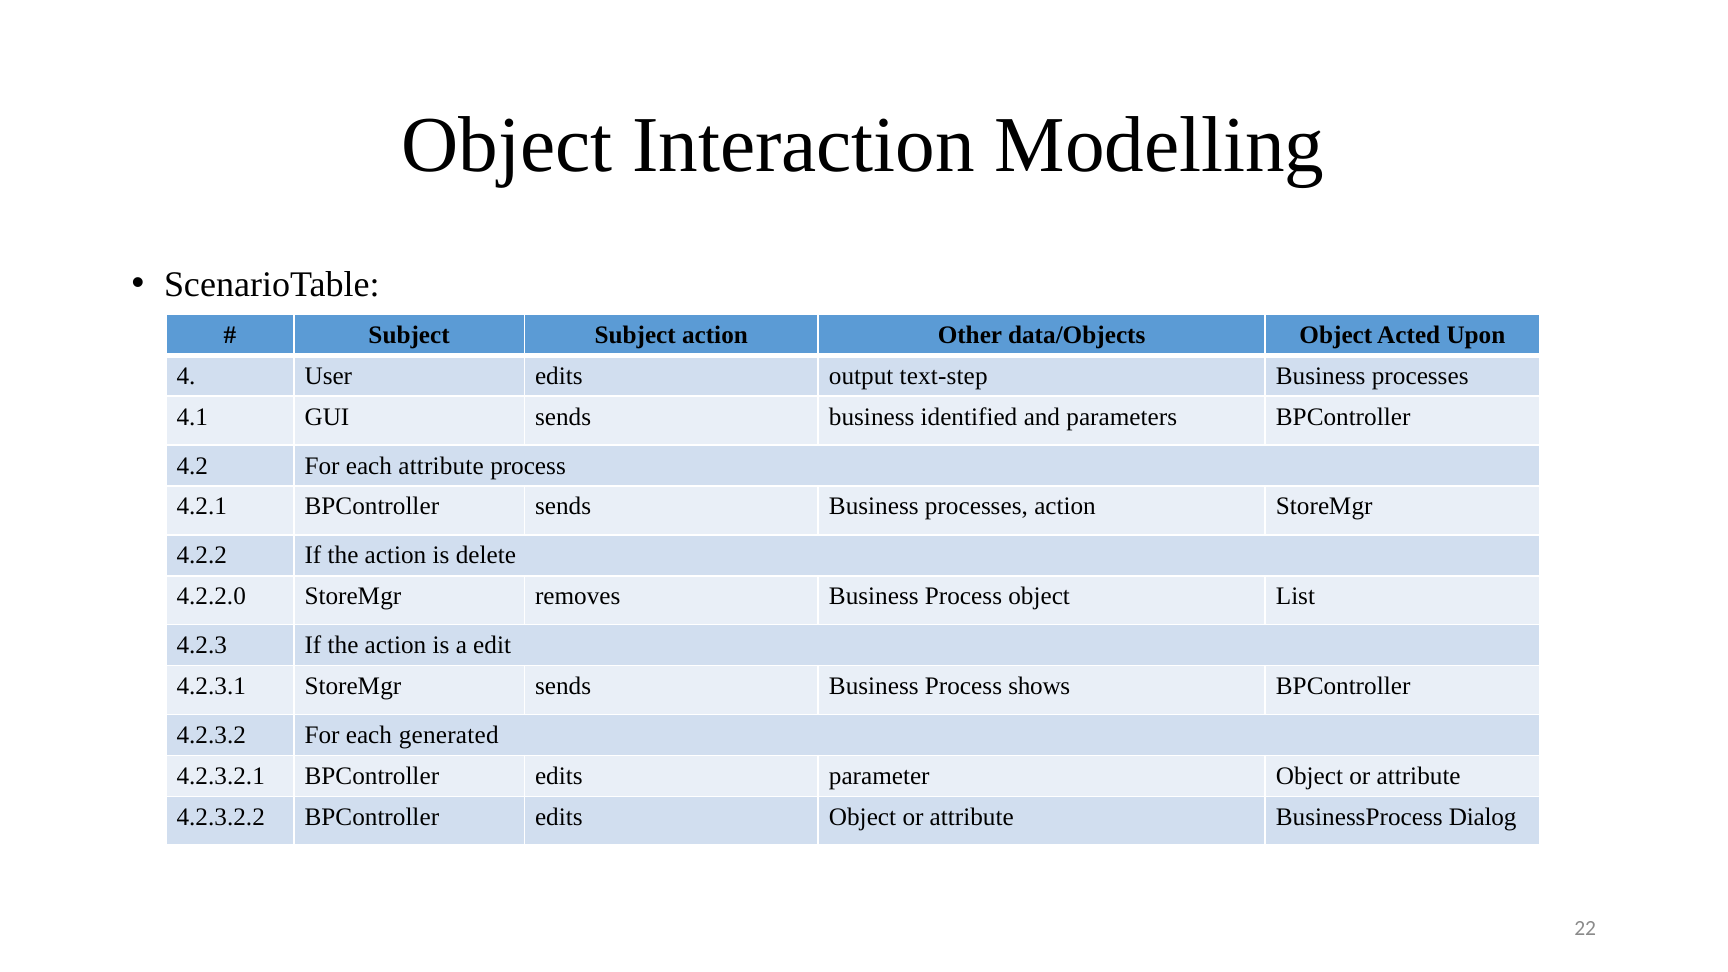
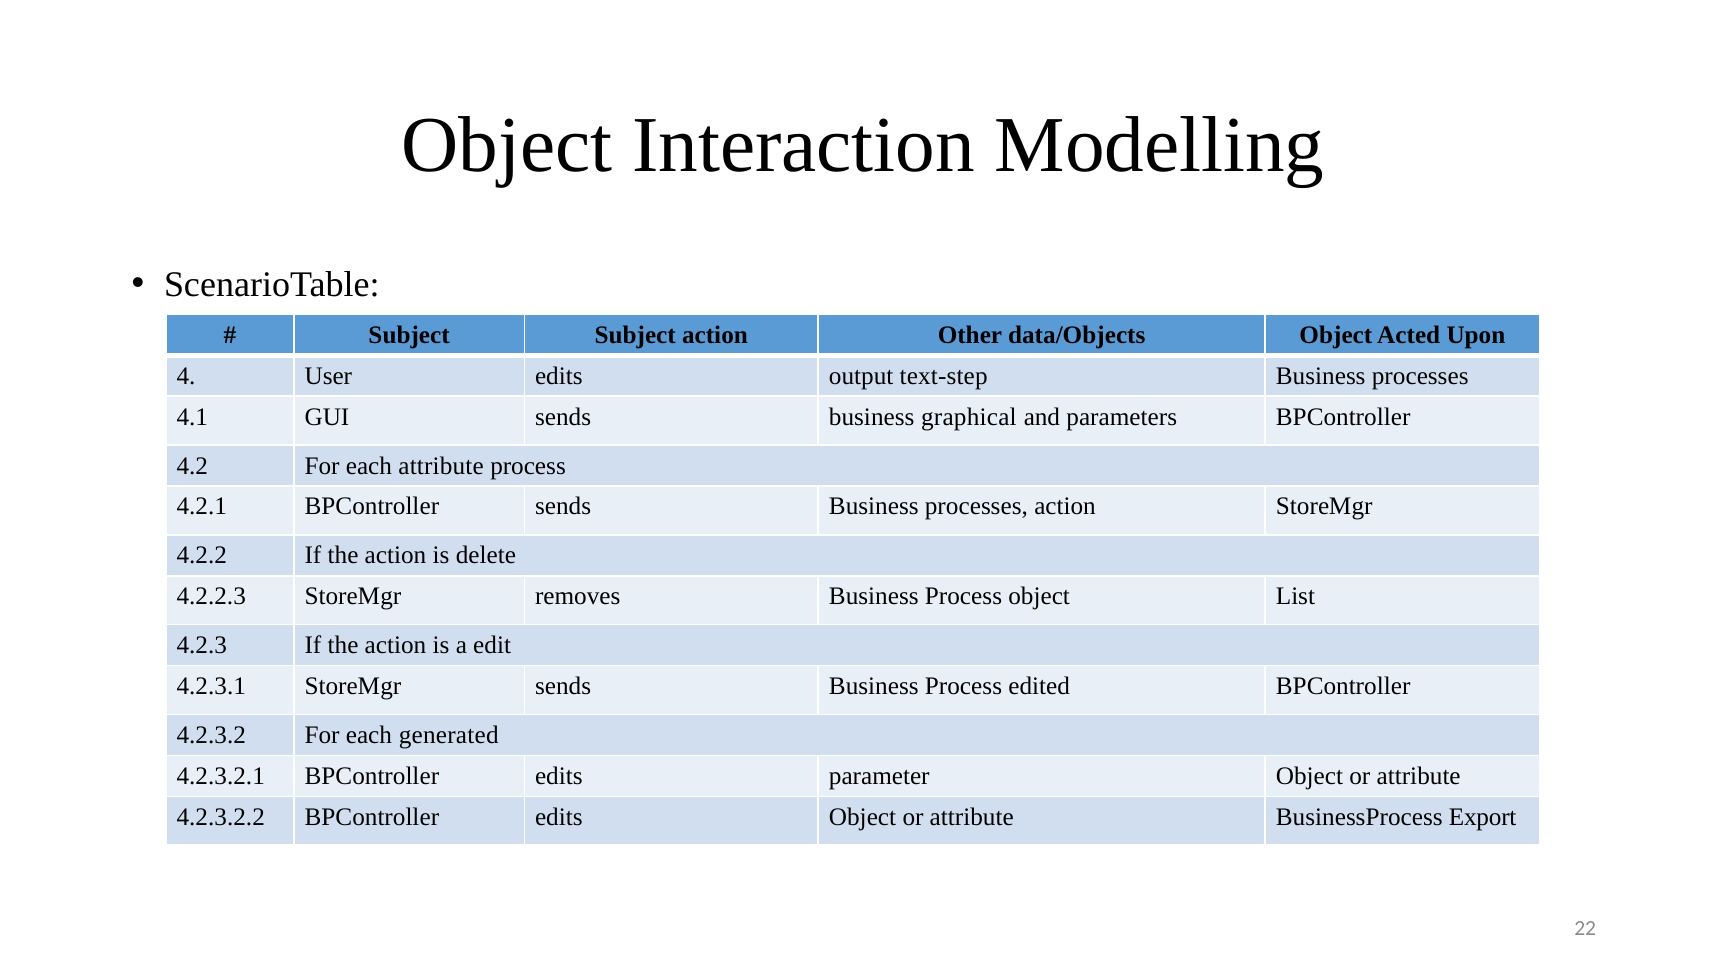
identified: identified -> graphical (969, 417)
4.2.2.0: 4.2.2.0 -> 4.2.2.3 (211, 596)
shows: shows -> edited (1039, 686)
Dialog: Dialog -> Export (1483, 817)
